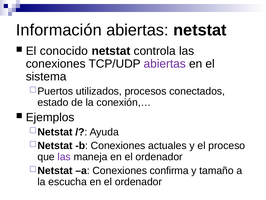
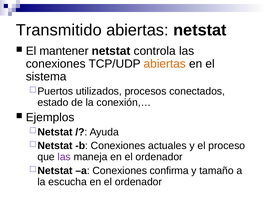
Información: Información -> Transmitido (59, 30)
conocido: conocido -> mantener (64, 51)
abiertas colour: purple -> orange (165, 64)
